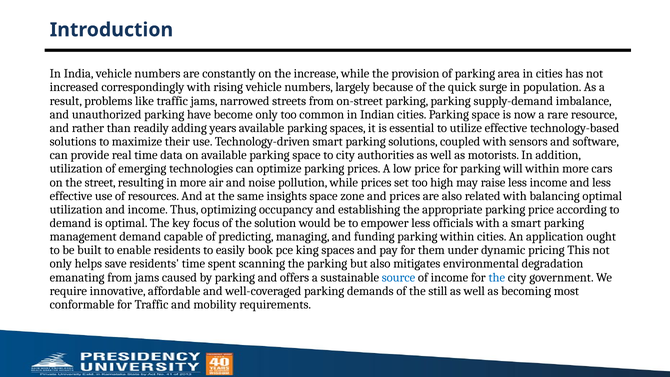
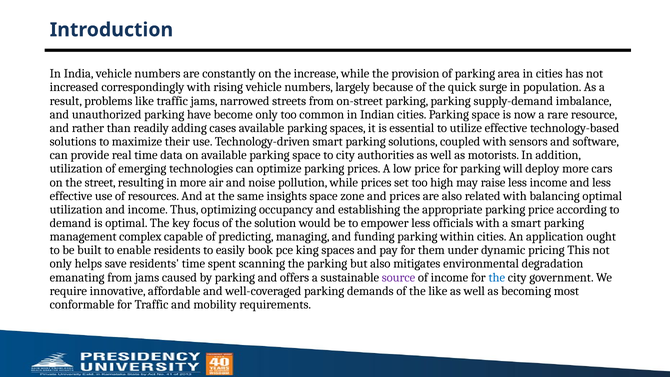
years: years -> cases (223, 128)
will within: within -> deploy (542, 169)
management demand: demand -> complex (140, 237)
source colour: blue -> purple (399, 277)
the still: still -> like (438, 291)
